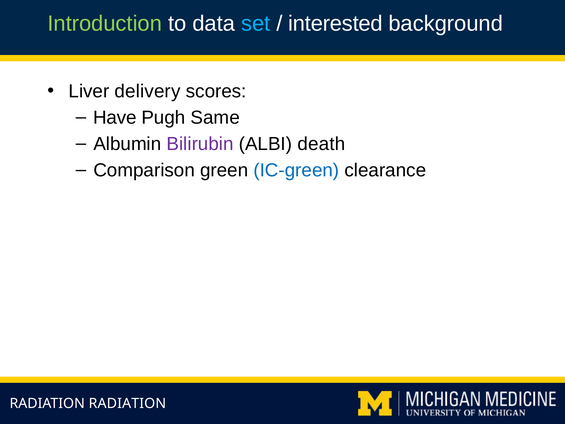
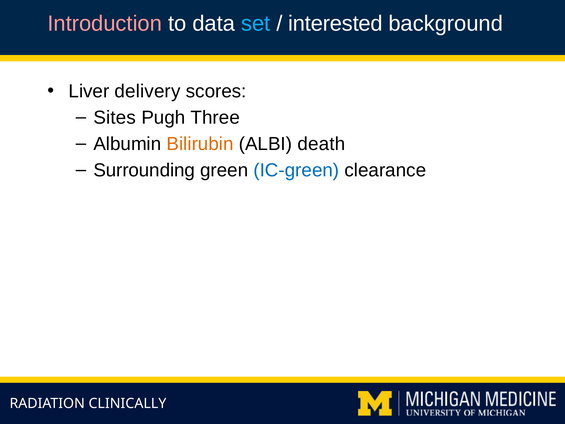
Introduction colour: light green -> pink (105, 23)
Have: Have -> Sites (115, 118)
Same: Same -> Three (215, 118)
Bilirubin colour: purple -> orange (200, 144)
Comparison: Comparison -> Surrounding (144, 170)
RADIATION RADIATION: RADIATION -> CLINICALLY (127, 403)
